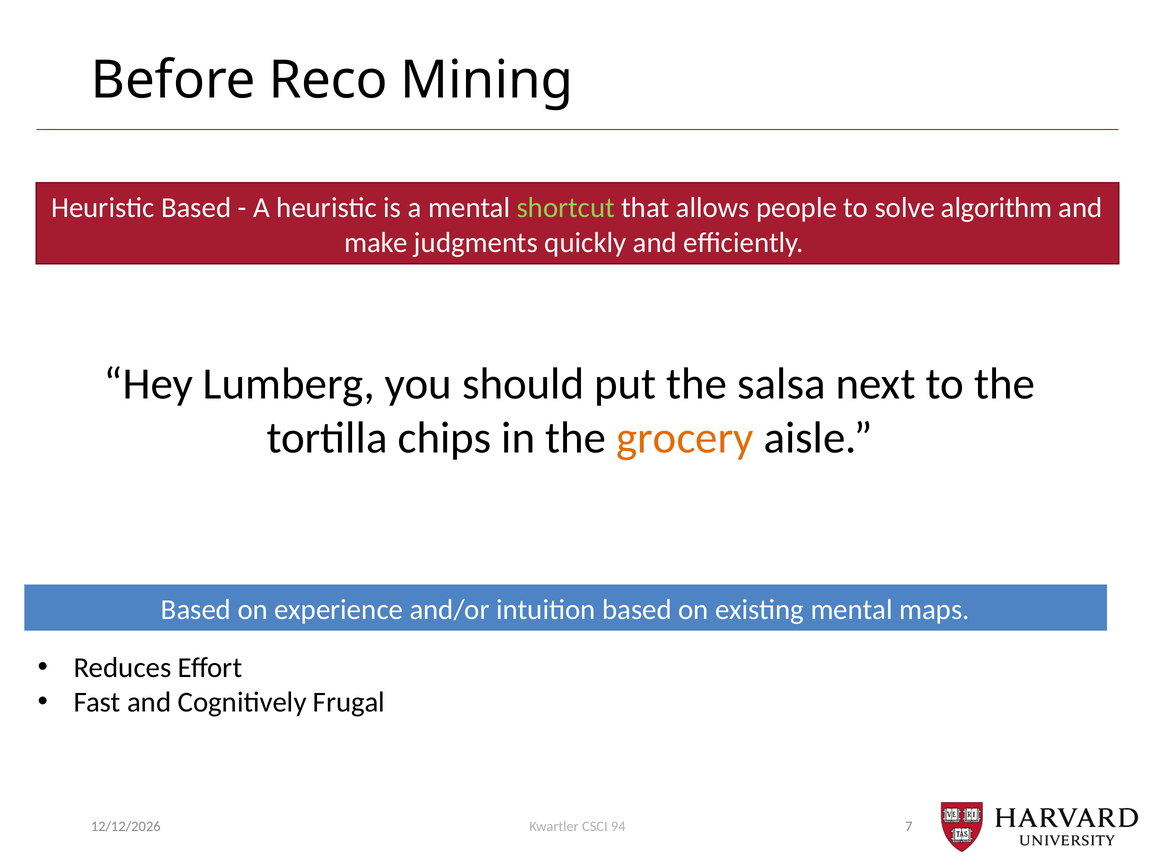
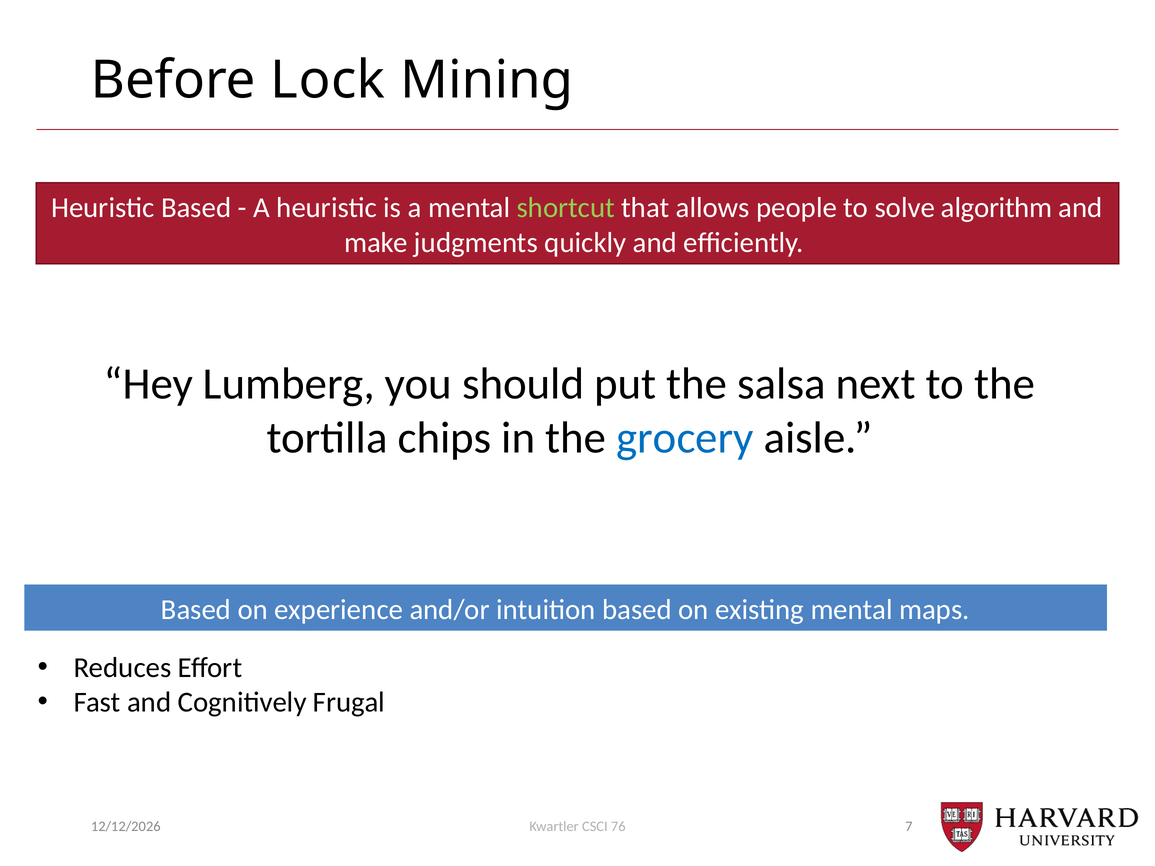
Reco: Reco -> Lock (328, 80)
grocery colour: orange -> blue (685, 438)
94: 94 -> 76 (618, 827)
